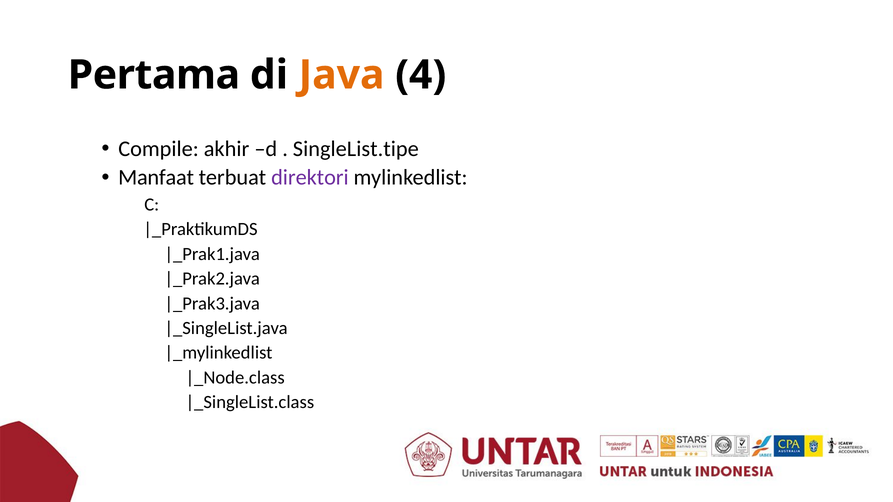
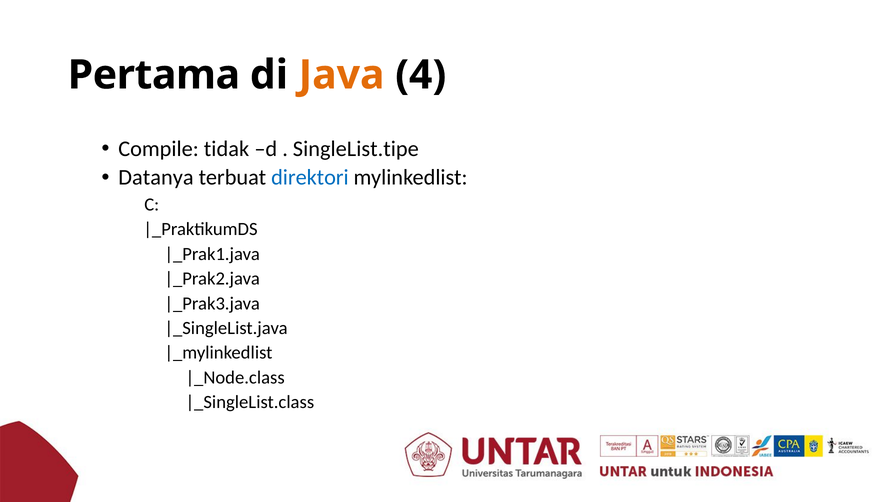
akhir: akhir -> tidak (226, 149)
Manfaat: Manfaat -> Datanya (156, 178)
direktori colour: purple -> blue (310, 178)
